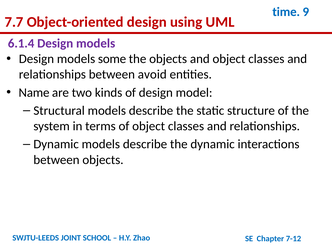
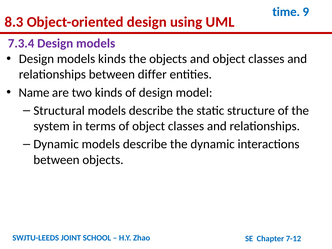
7.7: 7.7 -> 8.3 (14, 22)
6.1.4: 6.1.4 -> 7.3.4 (21, 43)
models some: some -> kinds (112, 59)
avoid: avoid -> differ (152, 74)
